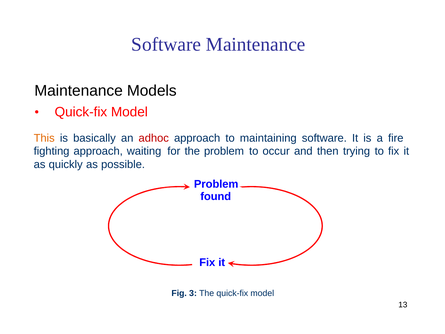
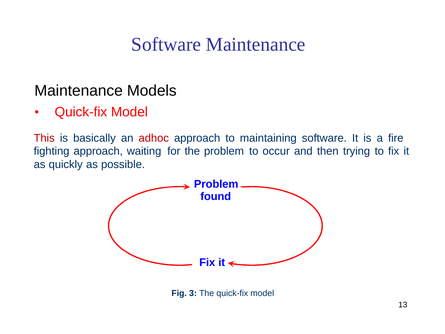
This colour: orange -> red (44, 138)
